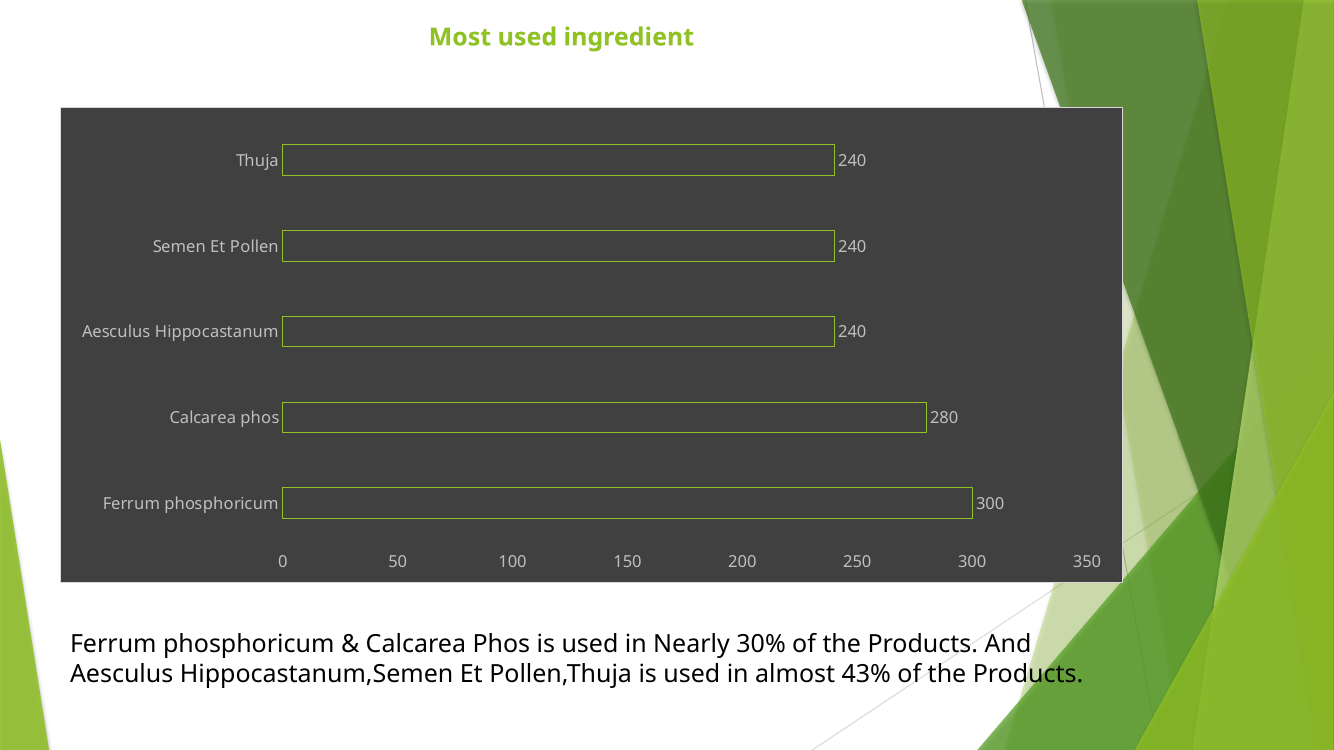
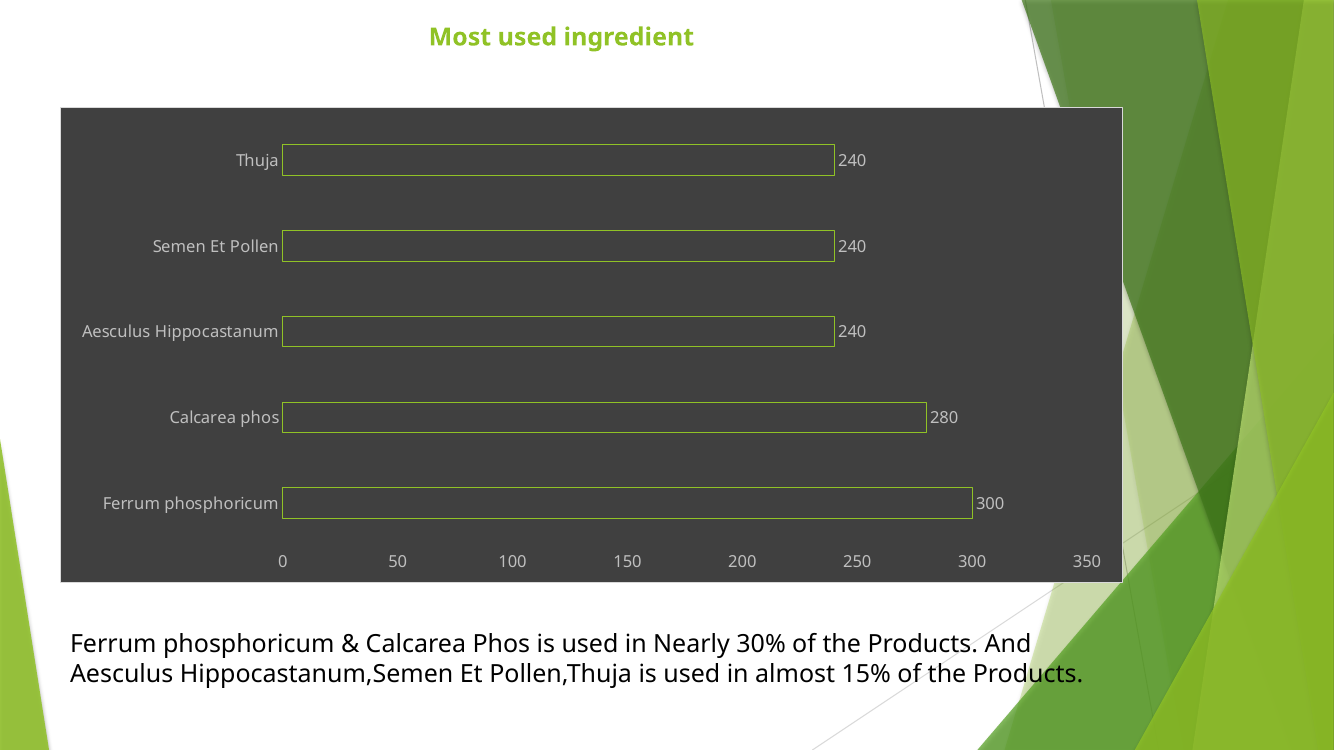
43%: 43% -> 15% (866, 675)
